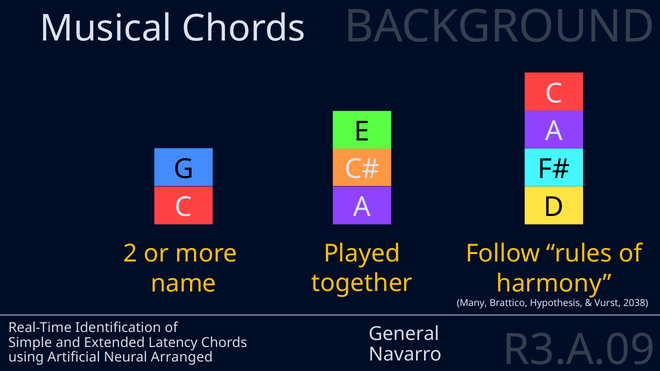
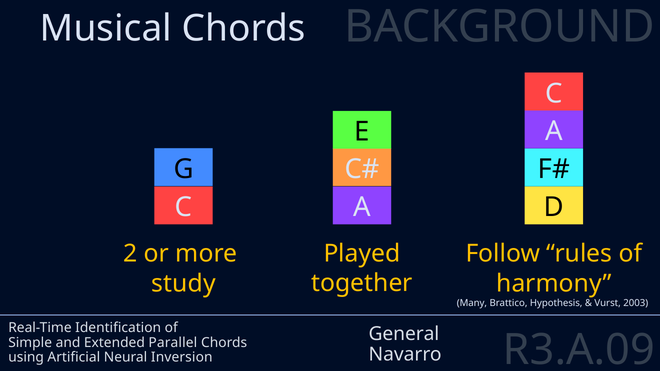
name: name -> study (183, 284)
2038: 2038 -> 2003 (636, 303)
Latency: Latency -> Parallel (173, 343)
Arranged: Arranged -> Inversion (182, 358)
